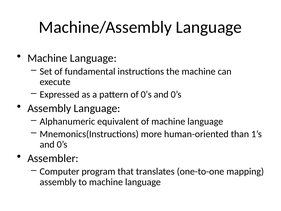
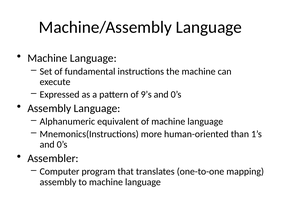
of 0’s: 0’s -> 9’s (146, 94)
